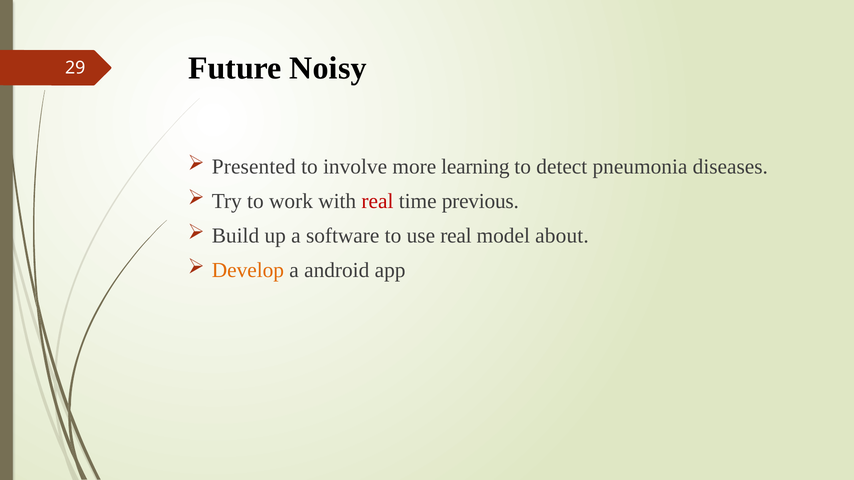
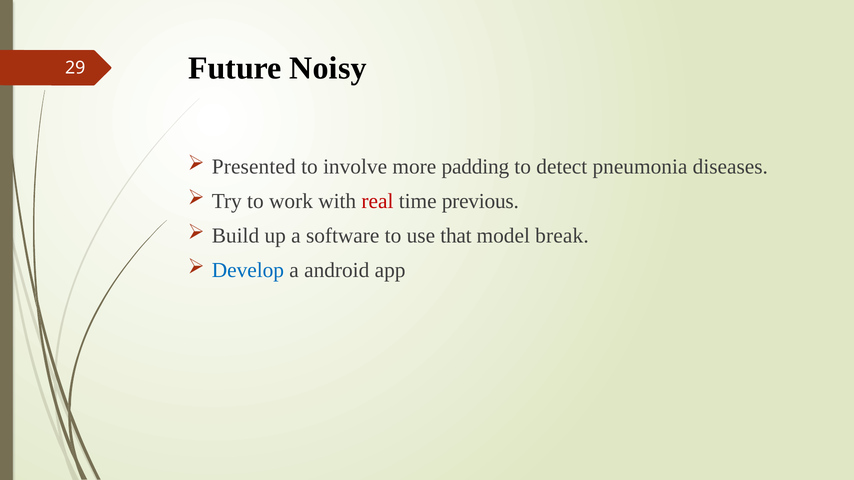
learning: learning -> padding (475, 167)
use real: real -> that (456, 236)
about: about -> break (562, 236)
Develop colour: orange -> blue (248, 271)
